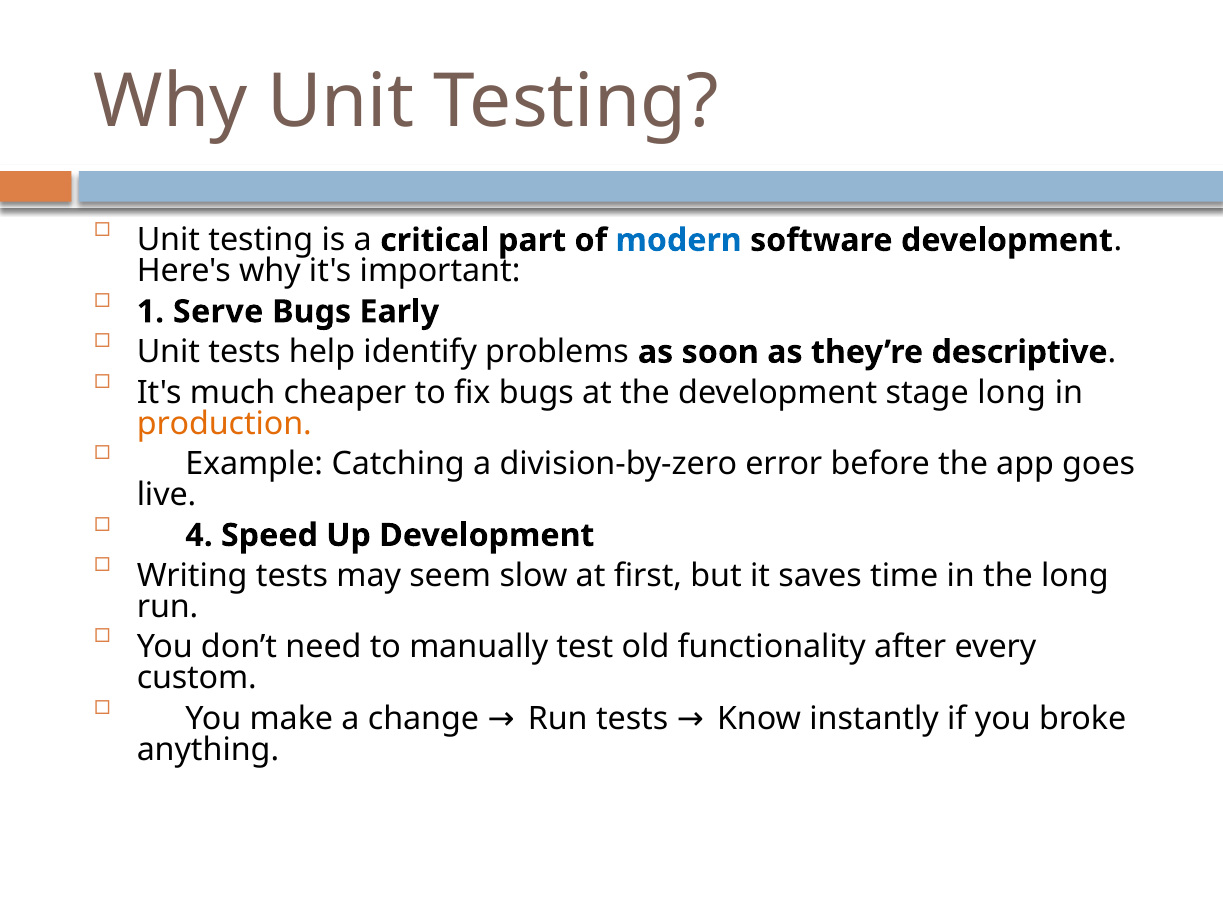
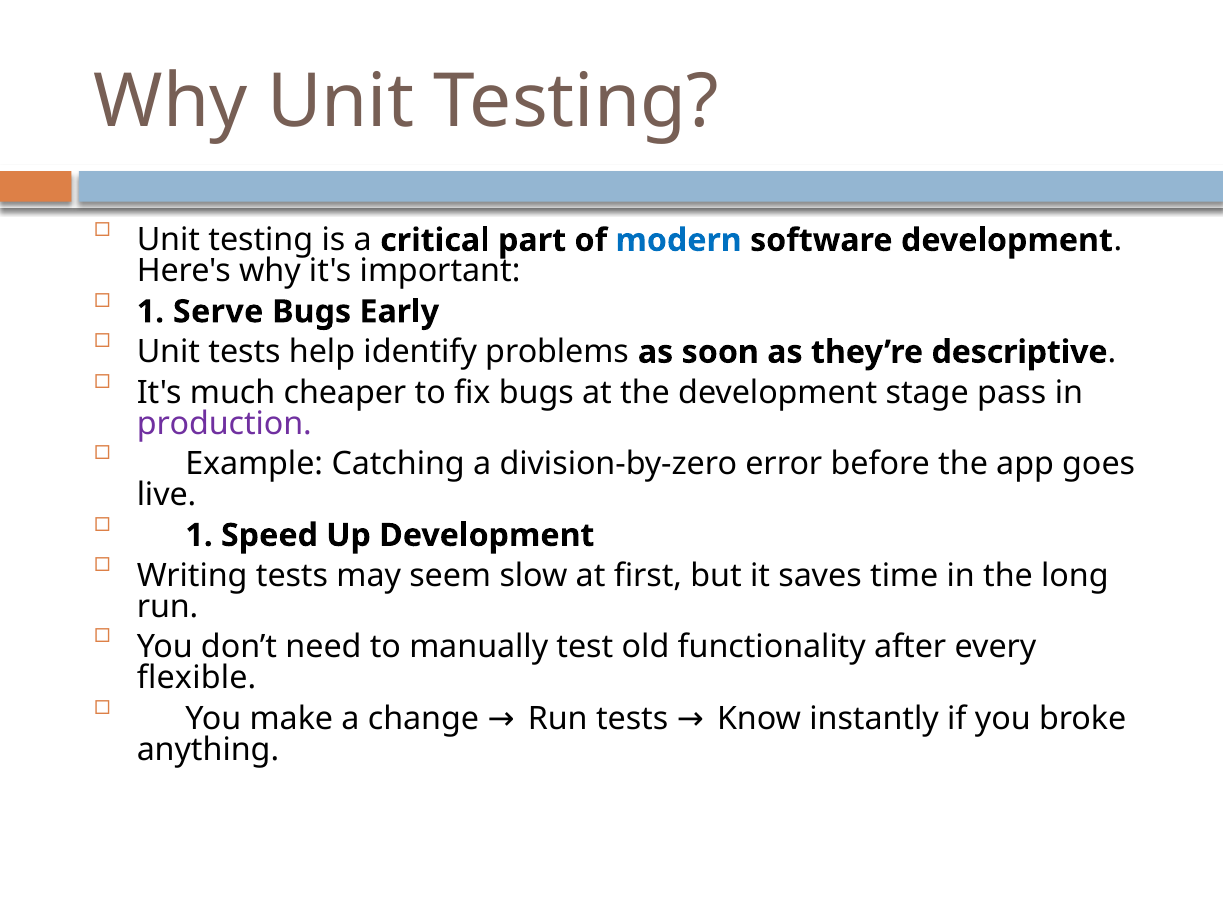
stage long: long -> pass (1012, 393)
production colour: orange -> purple (224, 424)
4: 4 -> 1 (199, 535)
custom: custom -> flexible (197, 678)
